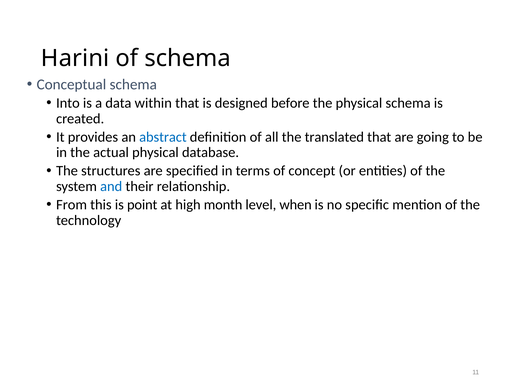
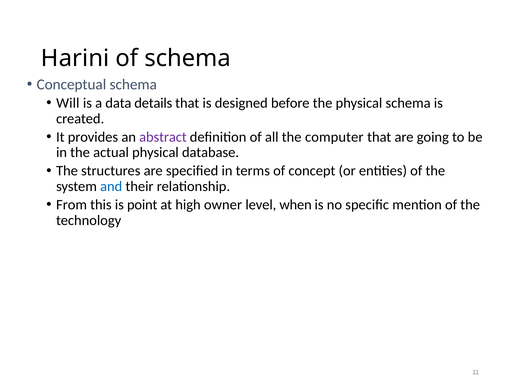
Into: Into -> Will (68, 103)
within: within -> details (153, 103)
abstract colour: blue -> purple (163, 137)
translated: translated -> computer (334, 137)
month: month -> owner (223, 205)
